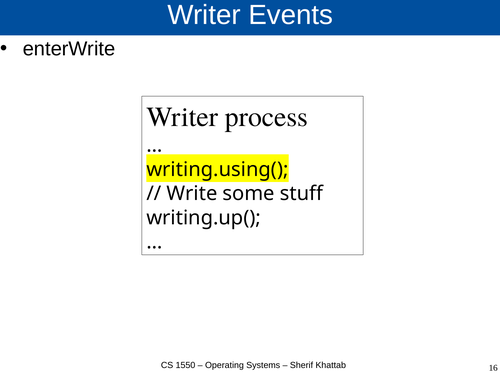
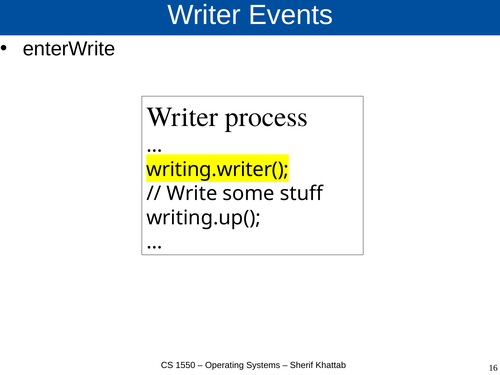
writing.using(: writing.using( -> writing.writer( (218, 169)
